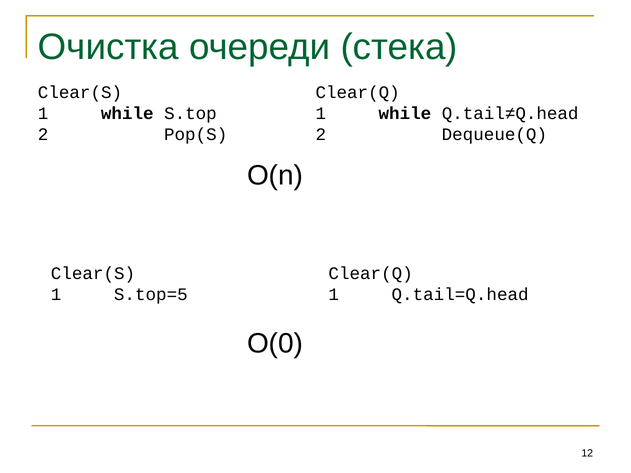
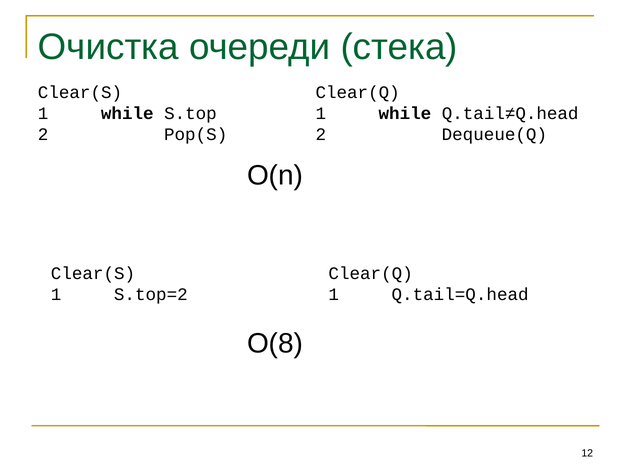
S.top=5: S.top=5 -> S.top=2 (151, 295)
O(0: O(0 -> O(8 (275, 344)
